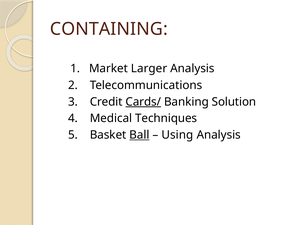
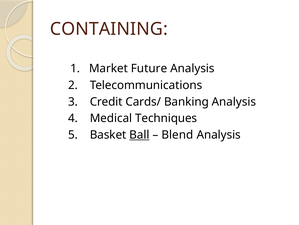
Larger: Larger -> Future (149, 68)
Cards/ underline: present -> none (143, 101)
Banking Solution: Solution -> Analysis (234, 101)
Using: Using -> Blend (177, 134)
